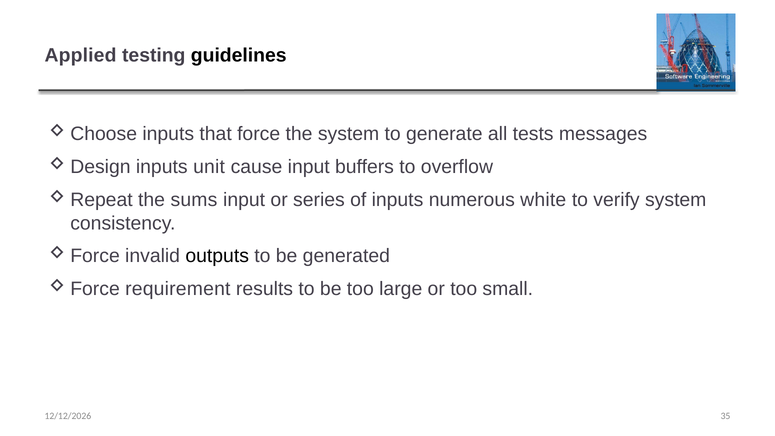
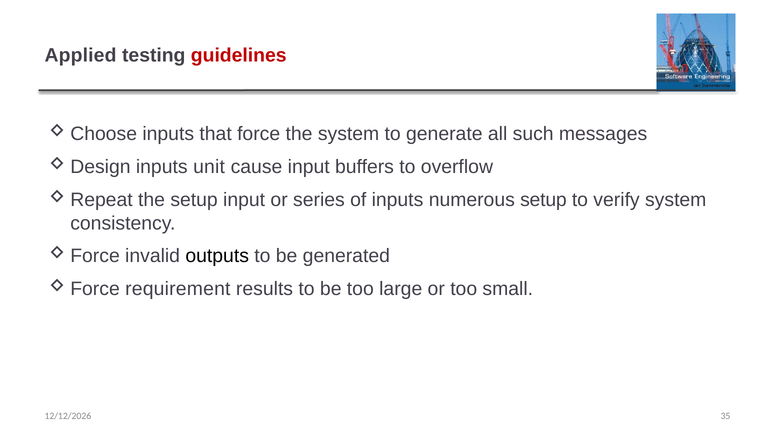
guidelines colour: black -> red (239, 55)
tests: tests -> such (533, 134)
the sums: sums -> setup (194, 200)
numerous white: white -> setup (543, 200)
